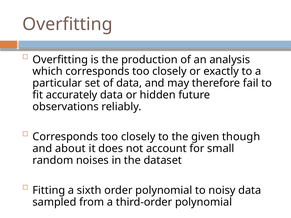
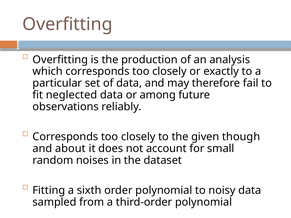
accurately: accurately -> neglected (72, 95)
hidden: hidden -> among (158, 95)
